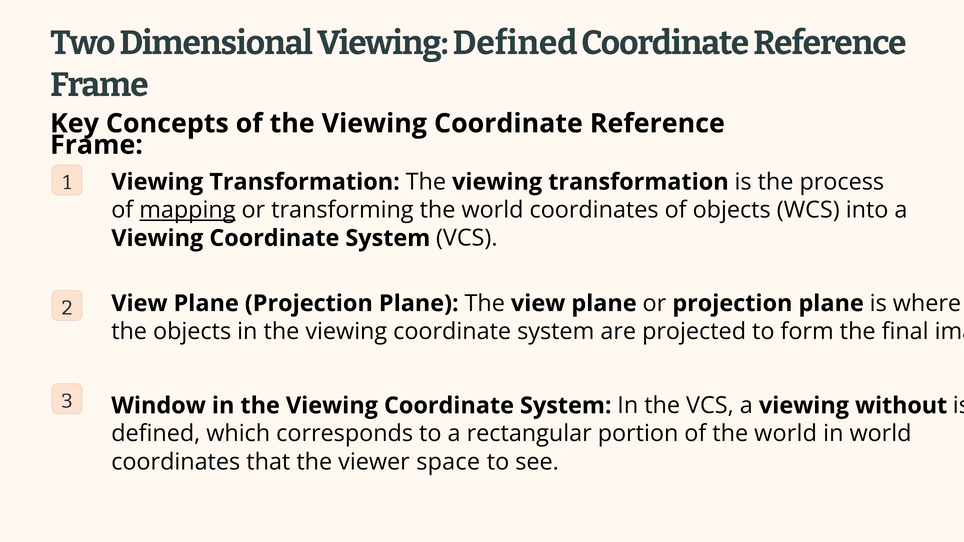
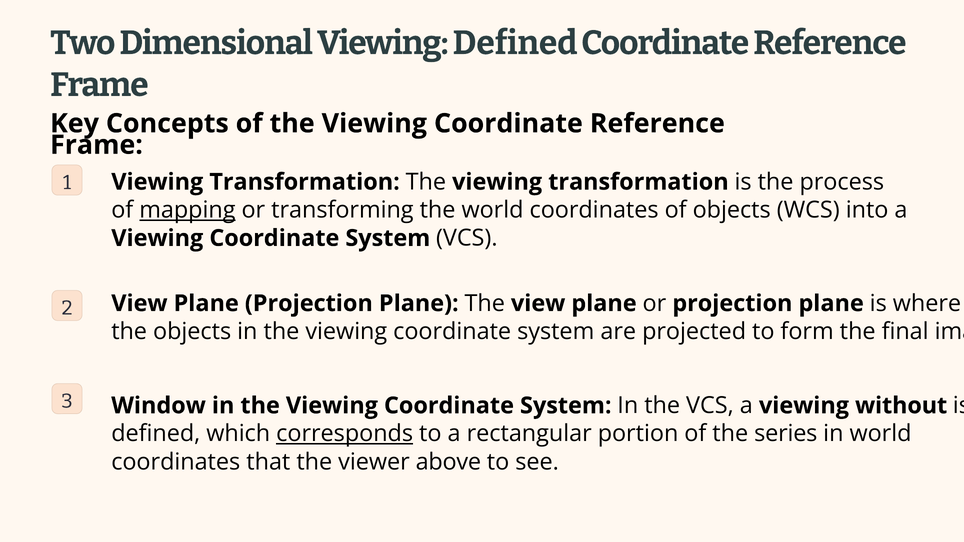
corresponds underline: none -> present (345, 434)
of the world: world -> series (786, 434)
space: space -> above (448, 462)
